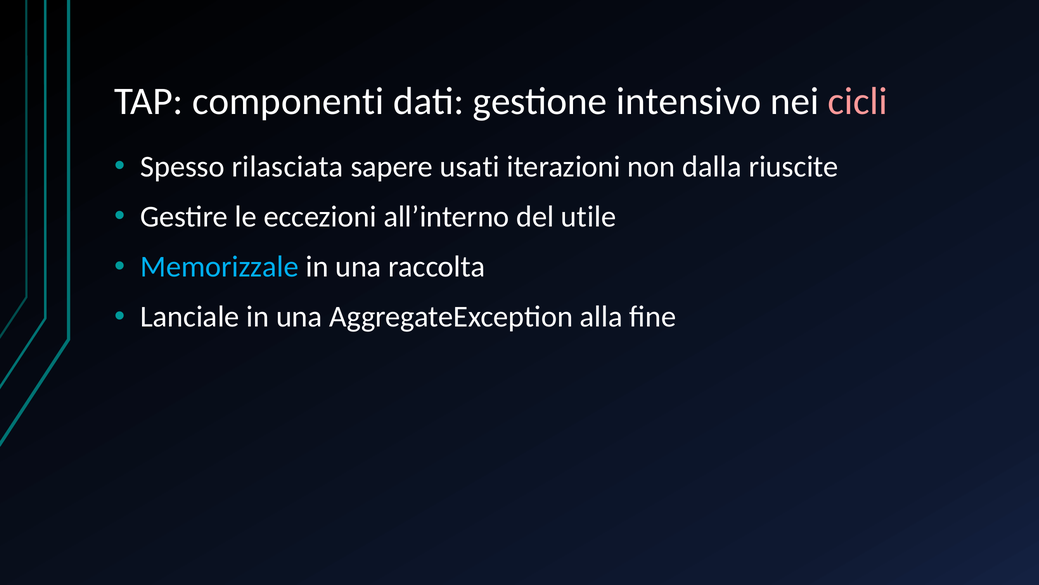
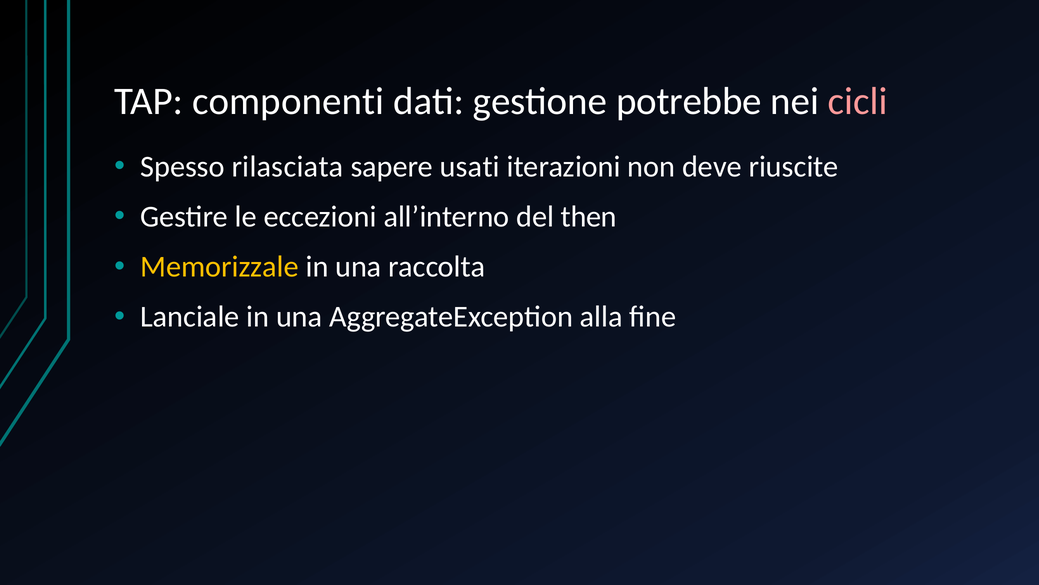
intensivo: intensivo -> potrebbe (689, 101)
dalla: dalla -> deve (712, 166)
utile: utile -> then (589, 216)
Memorizzale colour: light blue -> yellow (220, 267)
